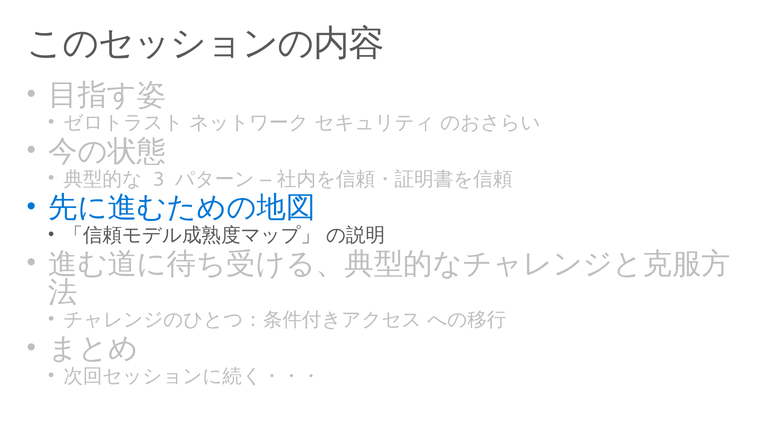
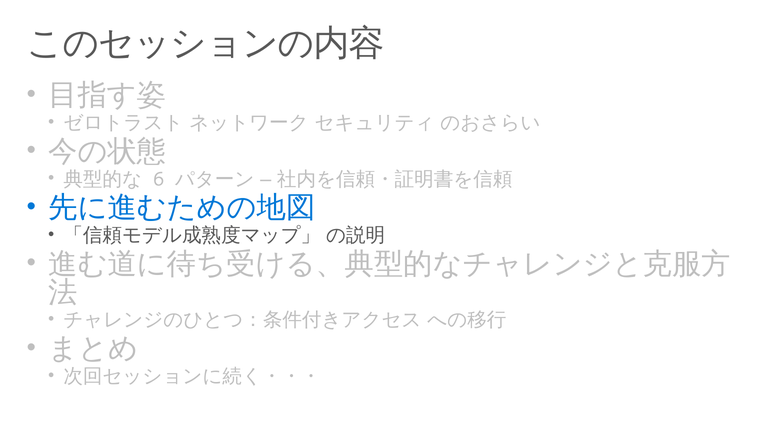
3: 3 -> 6 (159, 179)
